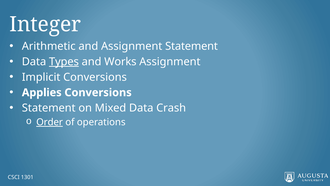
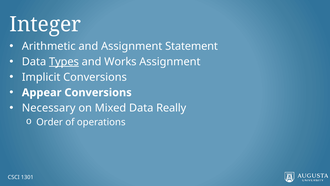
Applies: Applies -> Appear (42, 92)
Statement: Statement -> Necessary (49, 108)
Crash: Crash -> Really (171, 108)
Order underline: present -> none (50, 122)
